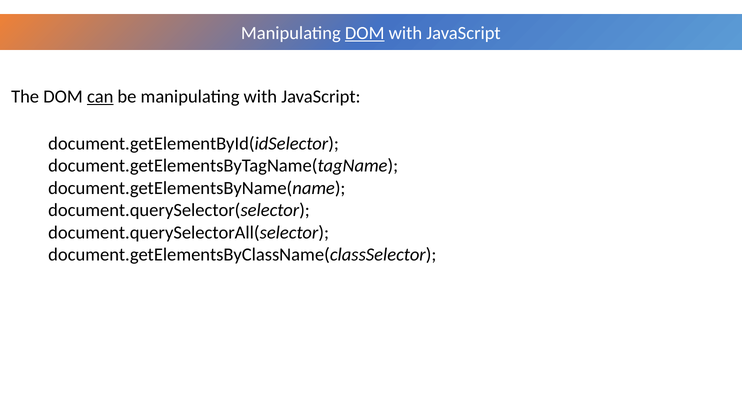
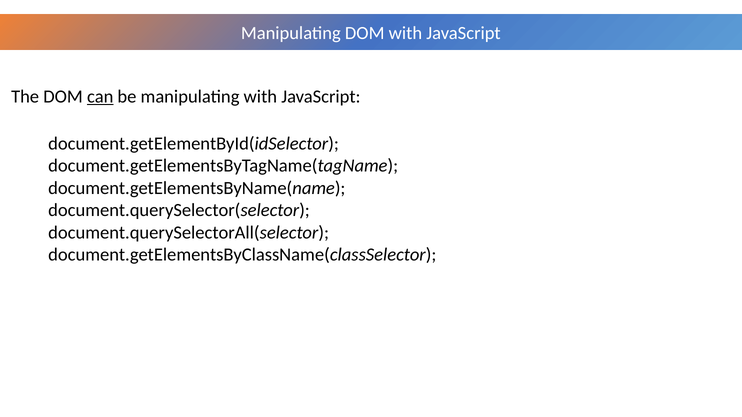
DOM underline: present -> none (365, 33)
